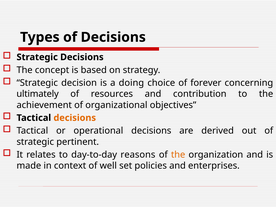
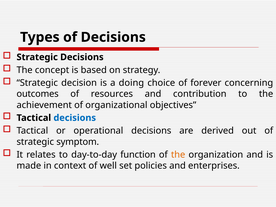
ultimately: ultimately -> outcomes (38, 94)
decisions colour: orange -> blue (75, 118)
pertinent: pertinent -> symptom (78, 142)
reasons: reasons -> function (138, 155)
